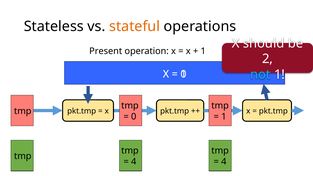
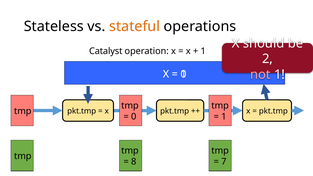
Present: Present -> Catalyst (106, 51)
not colour: light blue -> pink (260, 75)
4: 4 -> 8 (134, 162)
4: 4 -> 7 (224, 162)
